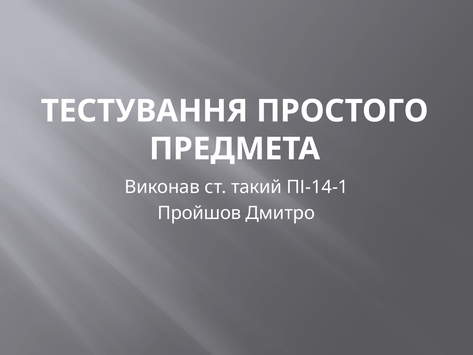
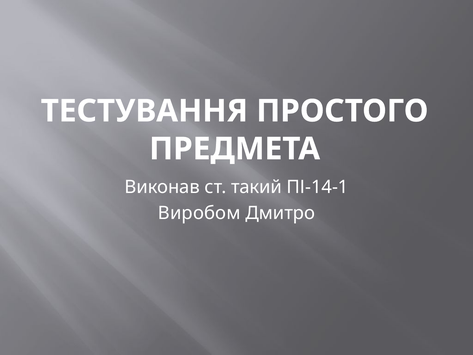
Пройшов: Пройшов -> Виробом (199, 213)
